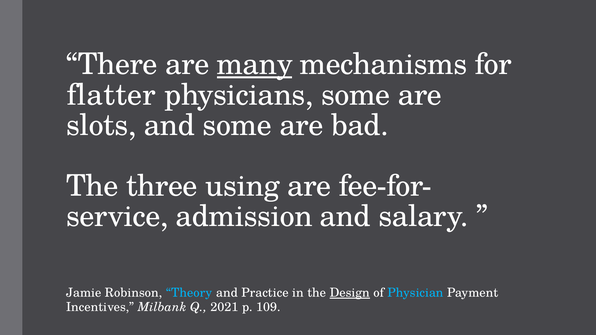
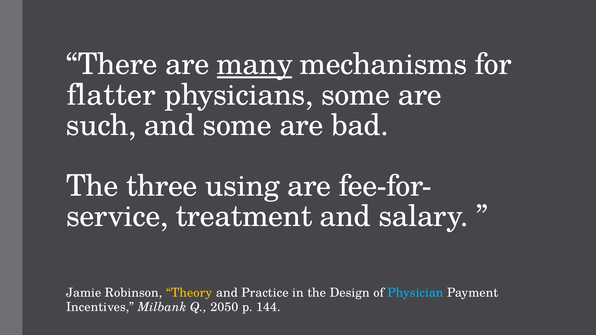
slots: slots -> such (101, 125)
admission: admission -> treatment (244, 217)
Theory colour: light blue -> yellow (189, 293)
Design underline: present -> none (350, 293)
2021: 2021 -> 2050 (225, 307)
109: 109 -> 144 (268, 307)
